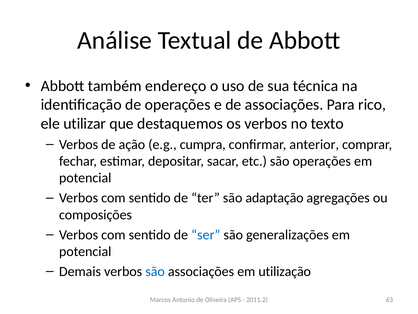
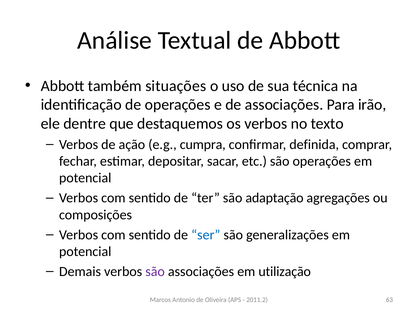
endereço: endereço -> situações (176, 86)
rico: rico -> irão (372, 105)
utilizar: utilizar -> dentre (85, 123)
anterior: anterior -> definida (314, 144)
são colour: blue -> purple (155, 271)
